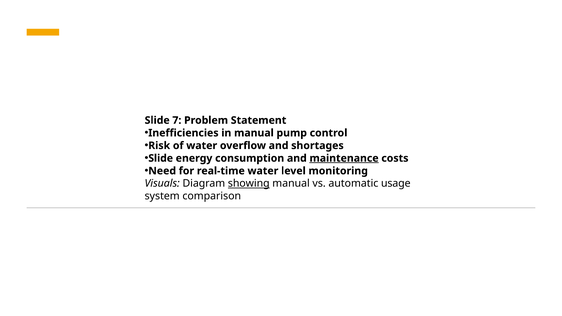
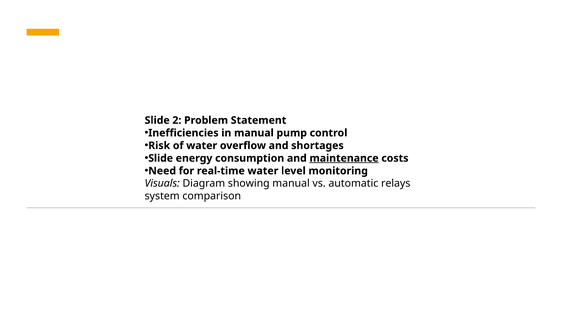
7: 7 -> 2 (177, 120)
showing underline: present -> none (249, 184)
usage: usage -> relays (396, 184)
